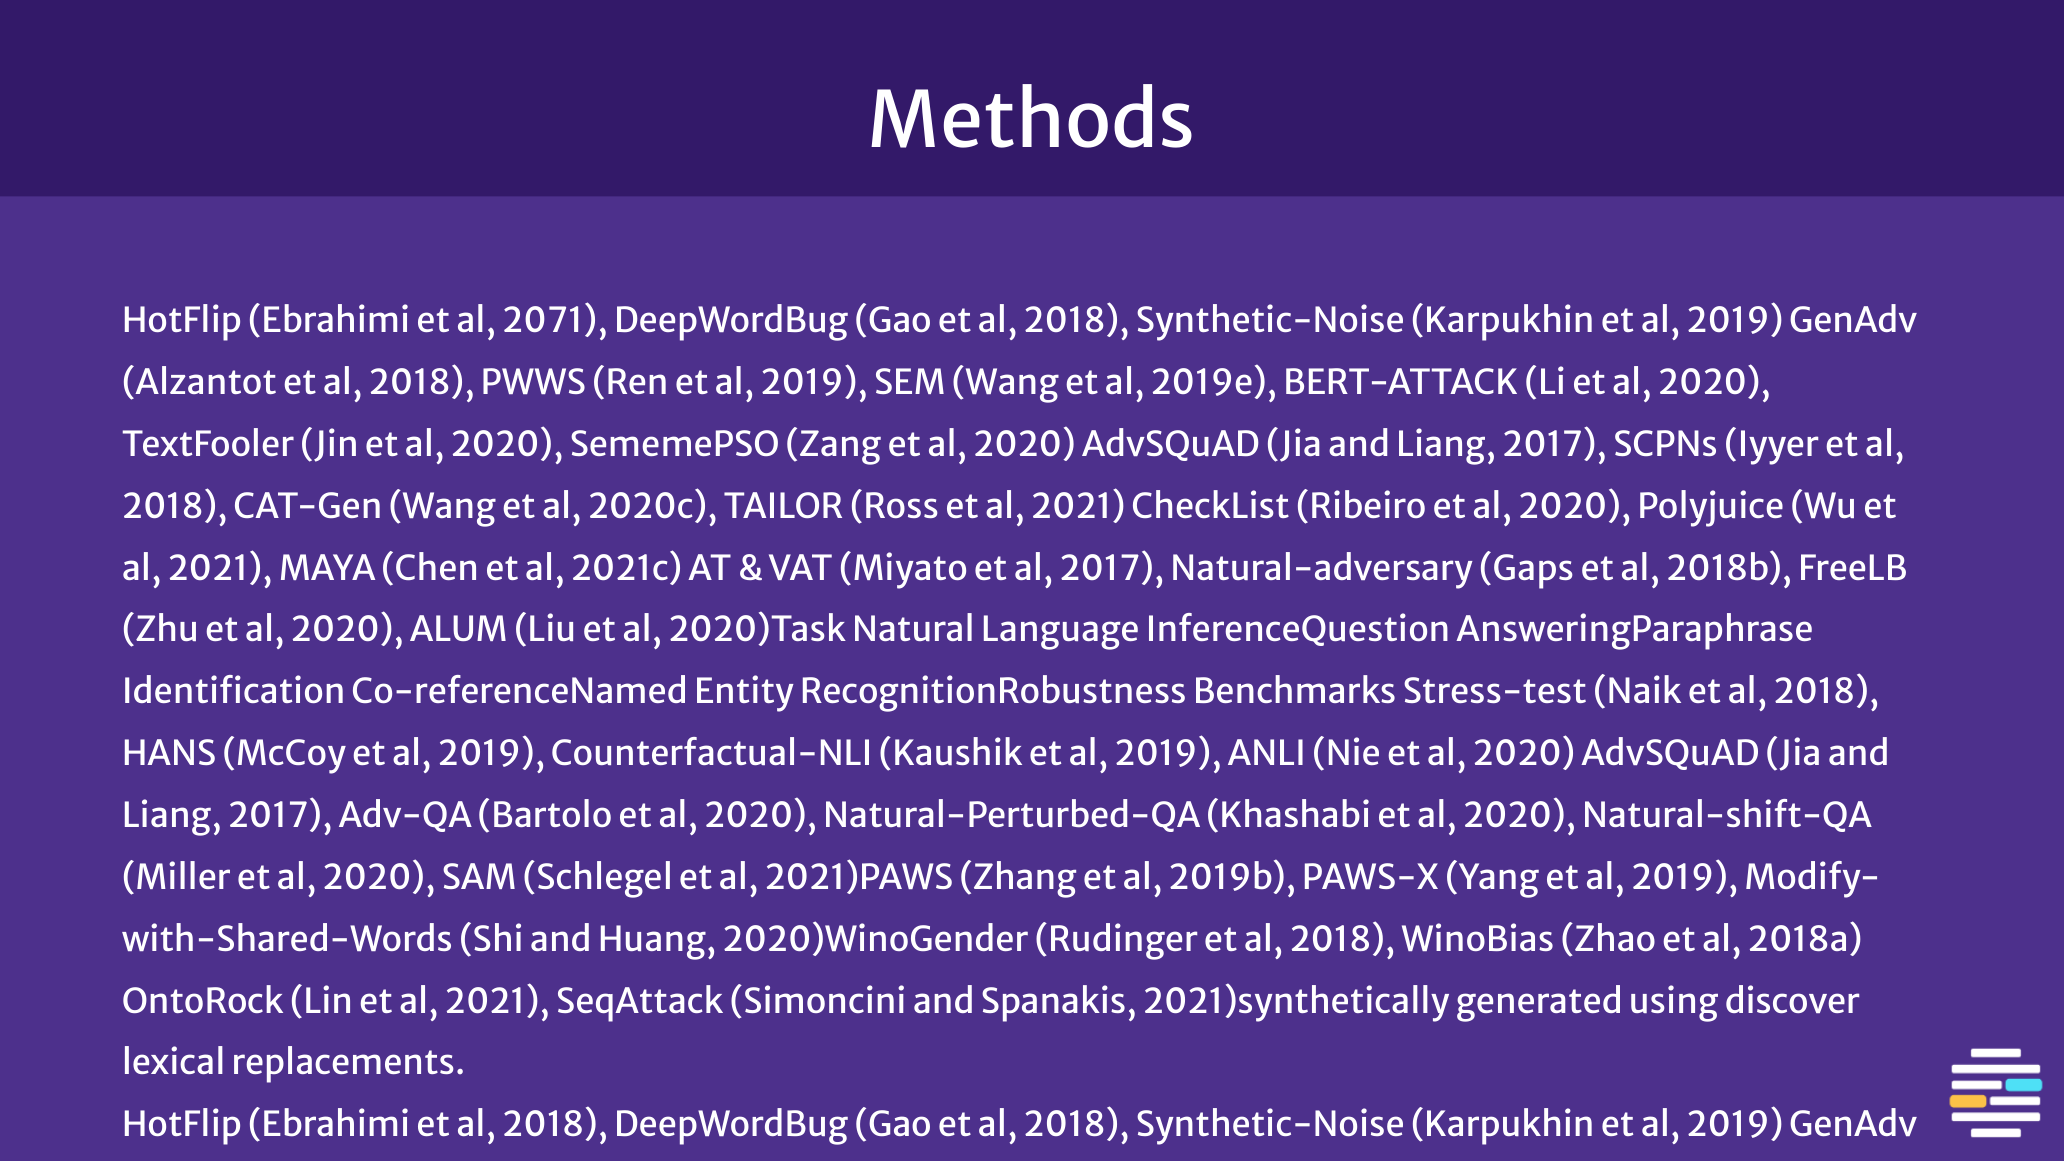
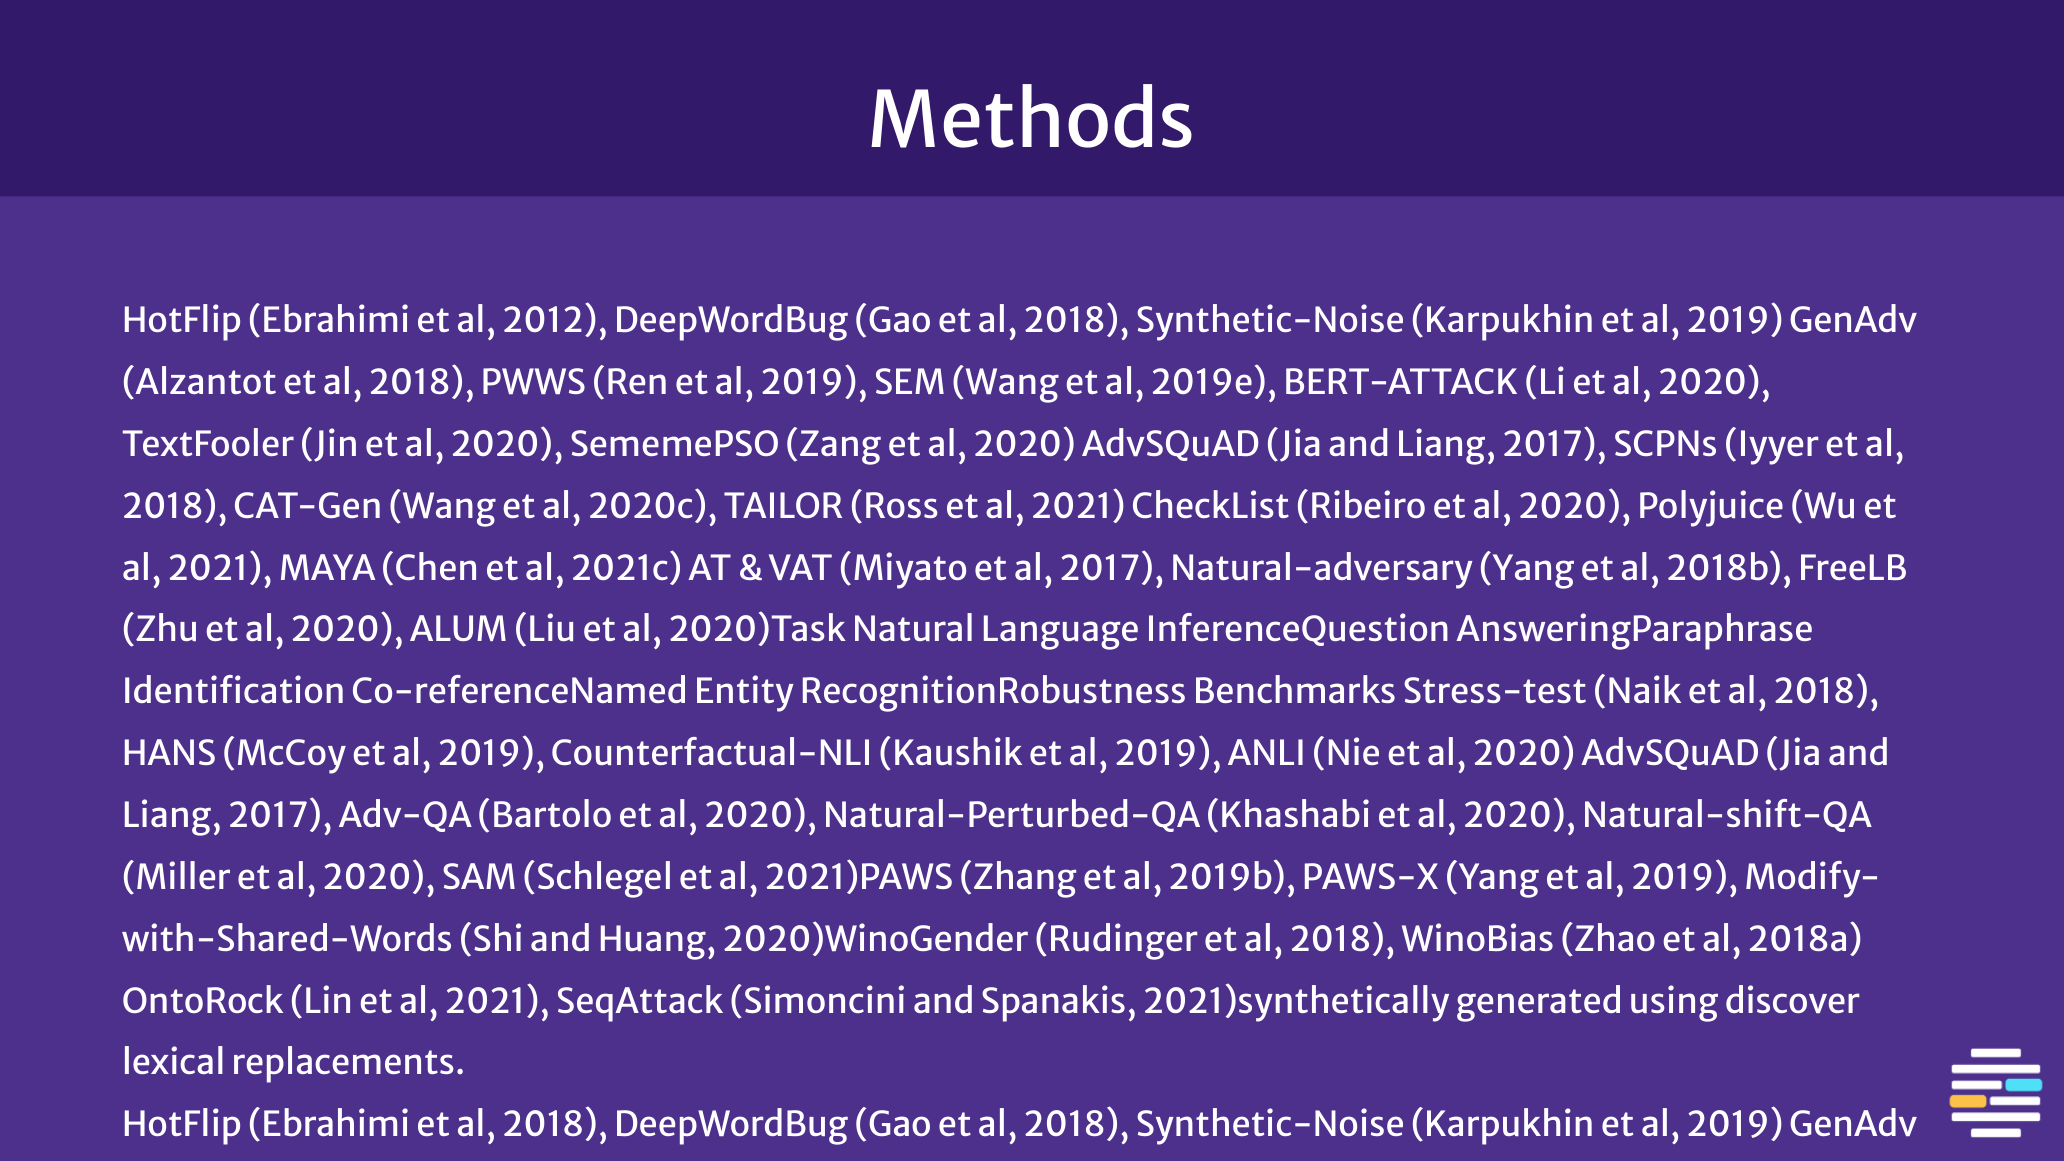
2071: 2071 -> 2012 (555, 321)
Natural-adversary Gaps: Gaps -> Yang (1527, 569)
